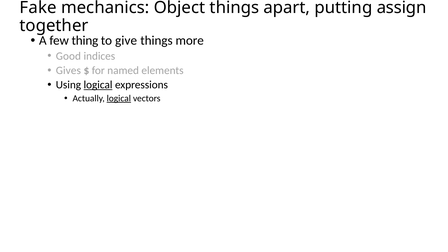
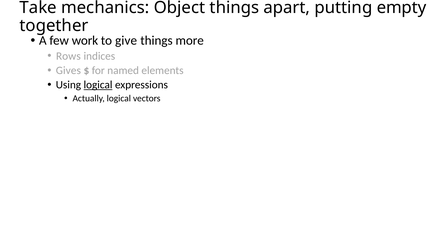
Fake: Fake -> Take (38, 8)
assign: assign -> empty (402, 8)
thing: thing -> work (85, 41)
Good: Good -> Rows (68, 56)
logical underline: present -> none (119, 98)
